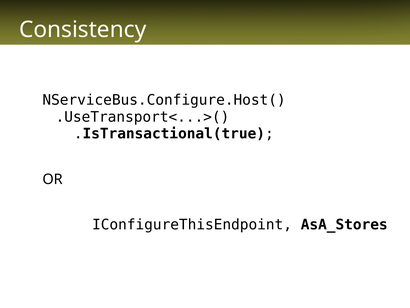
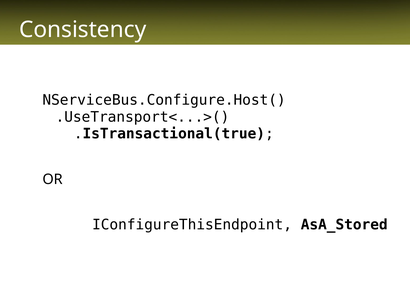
AsA_Stores: AsA_Stores -> AsA_Stored (344, 224)
